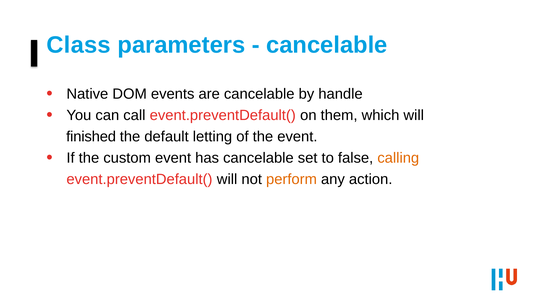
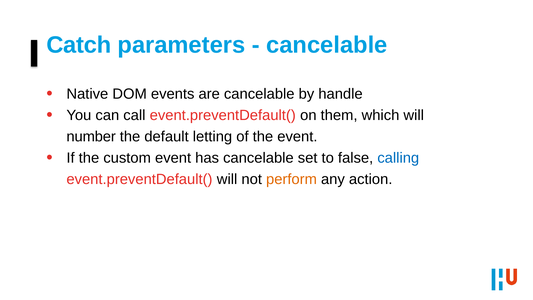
Class: Class -> Catch (79, 45)
finished: finished -> number (91, 137)
calling colour: orange -> blue (398, 158)
